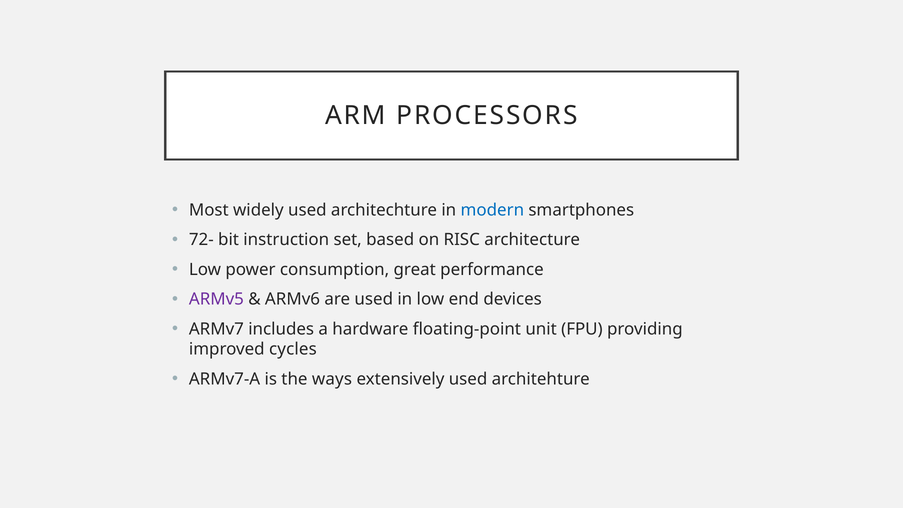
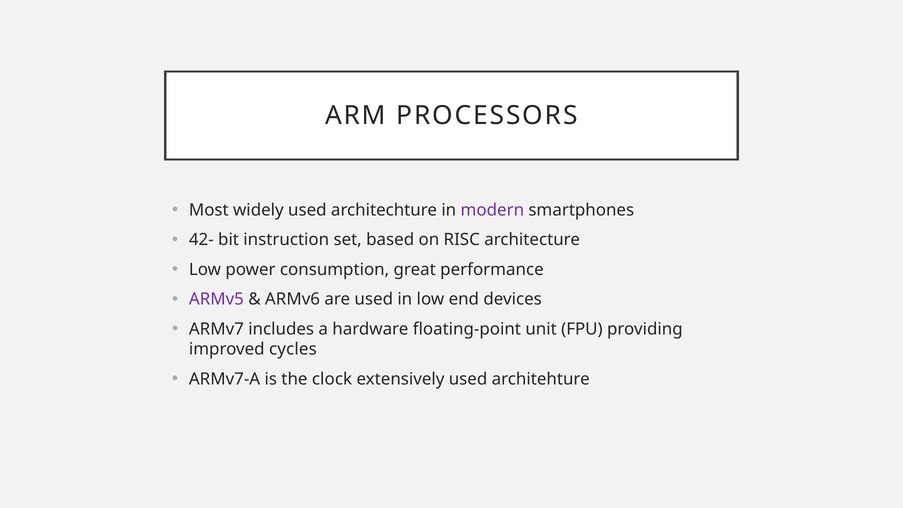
modern colour: blue -> purple (492, 210)
72-: 72- -> 42- (201, 240)
ways: ways -> clock (332, 379)
